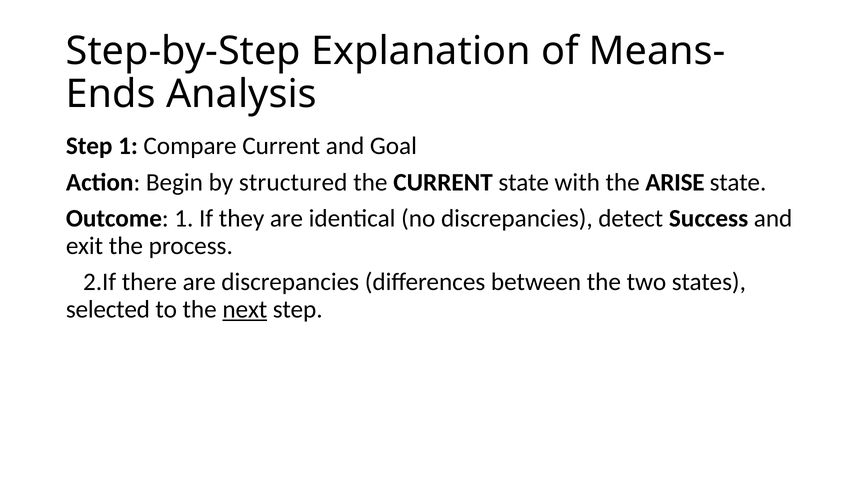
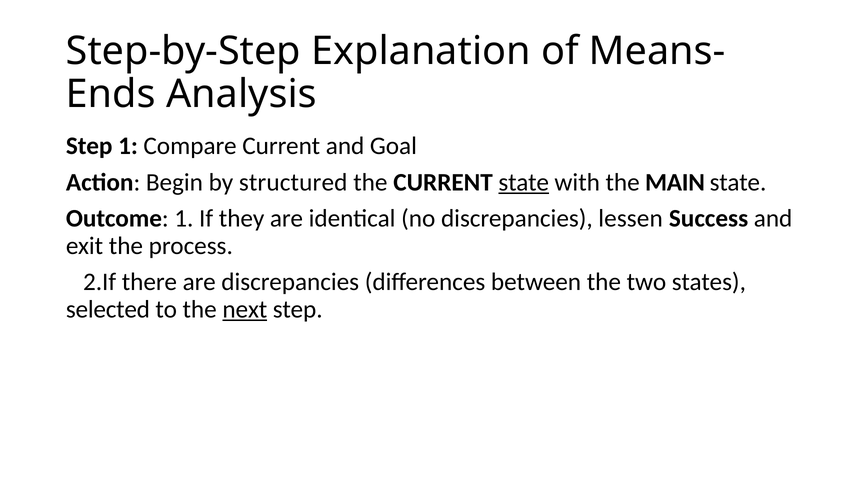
state underline: none -> present (524, 183)
ARISE: ARISE -> MAIN (675, 183)
detect: detect -> lessen (631, 219)
